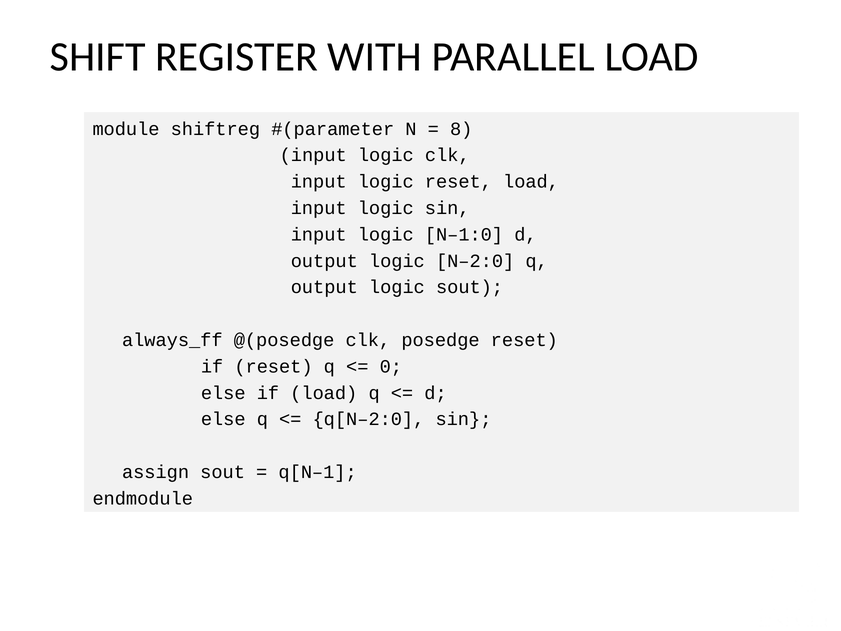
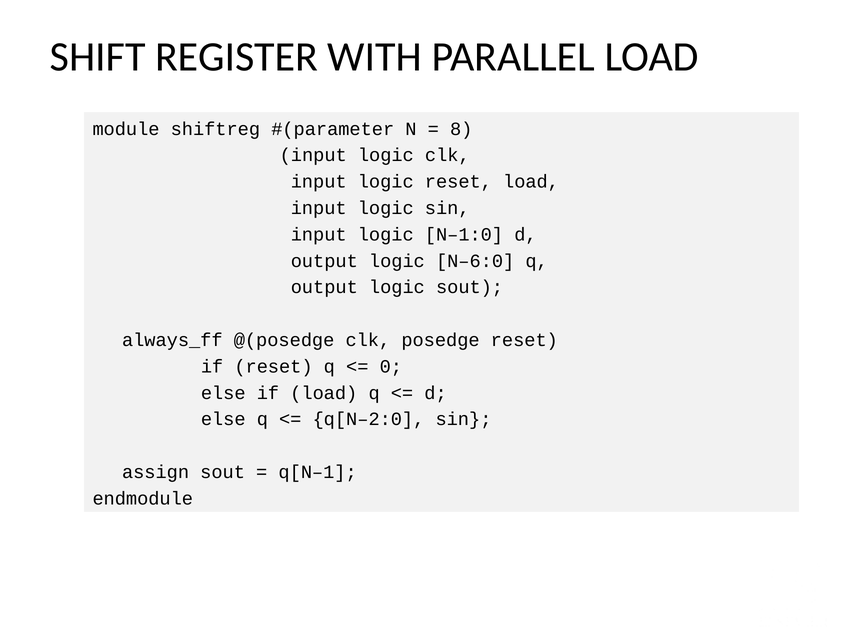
N–2:0: N–2:0 -> N–6:0 (475, 261)
